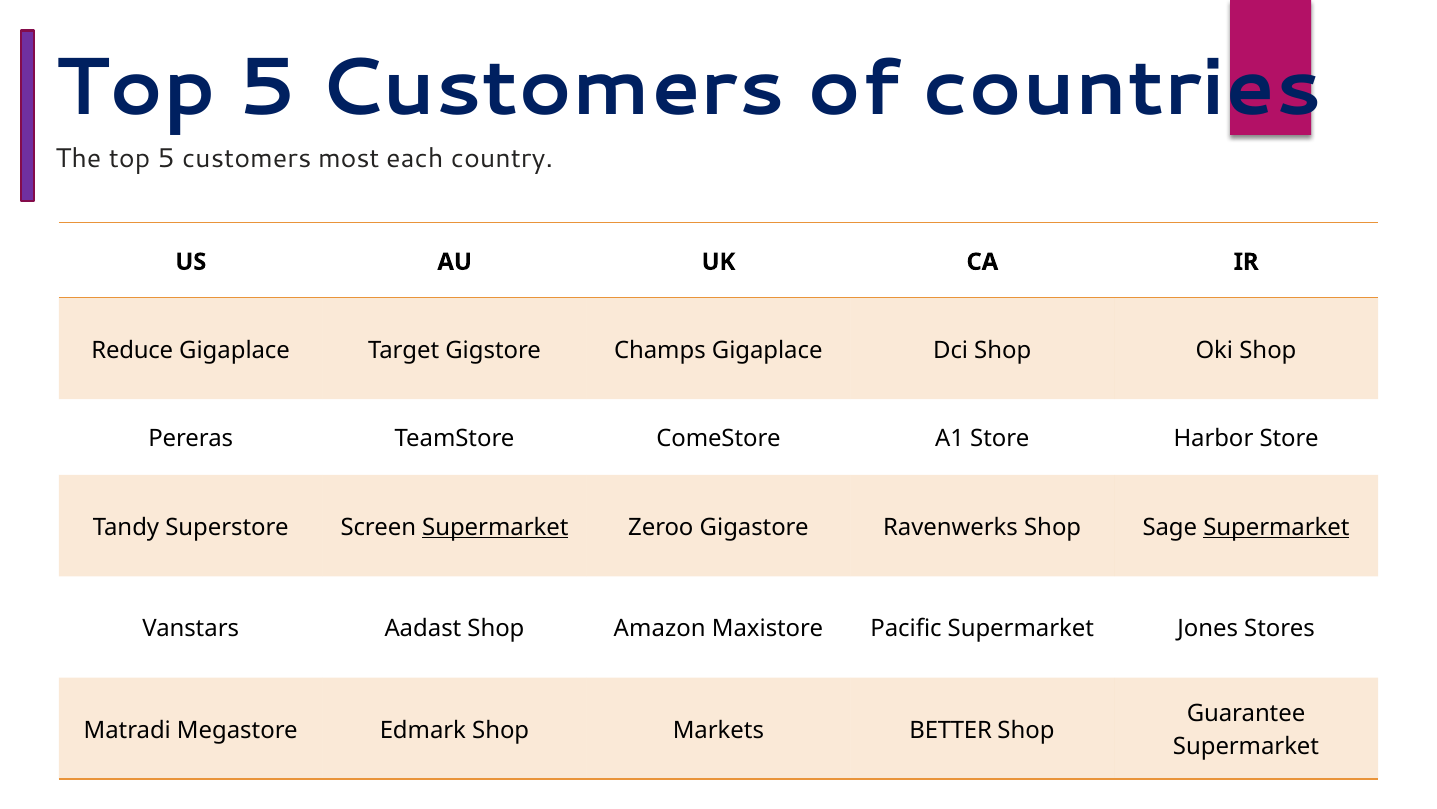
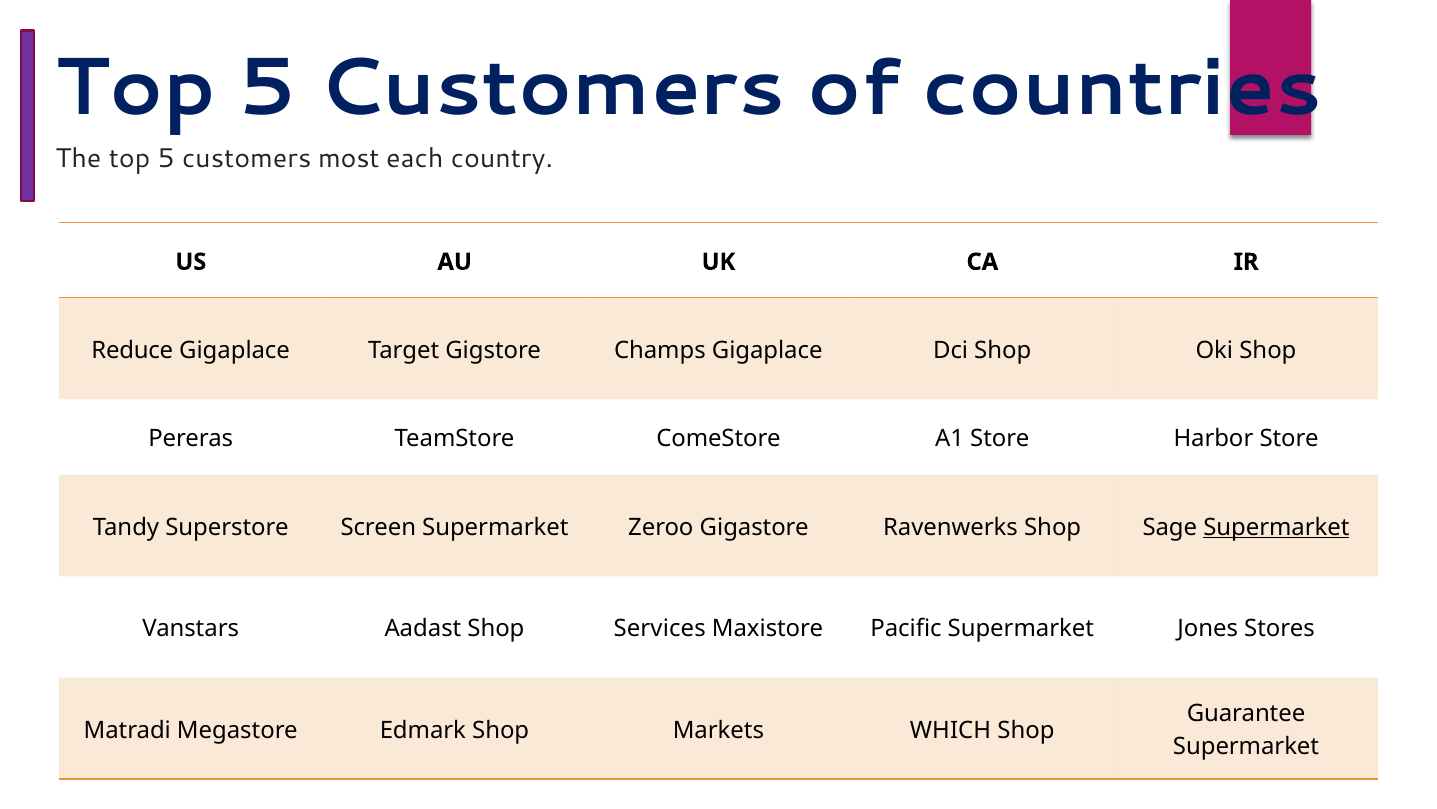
Supermarket underline: present -> none (495, 527)
Amazon: Amazon -> Services (660, 628)
BETTER: BETTER -> WHICH (951, 730)
